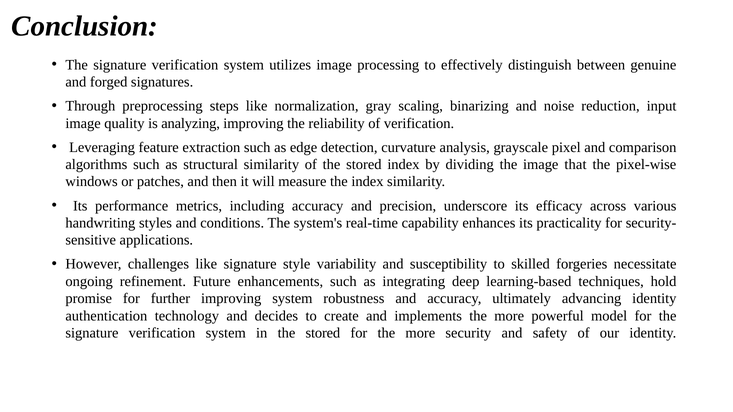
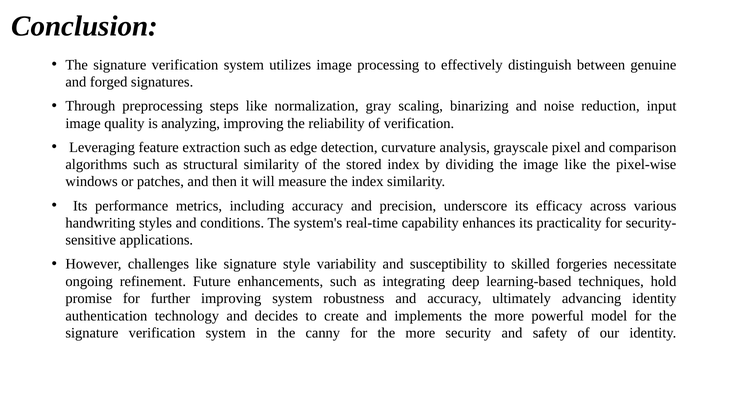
image that: that -> like (575, 165)
in the stored: stored -> canny (323, 333)
